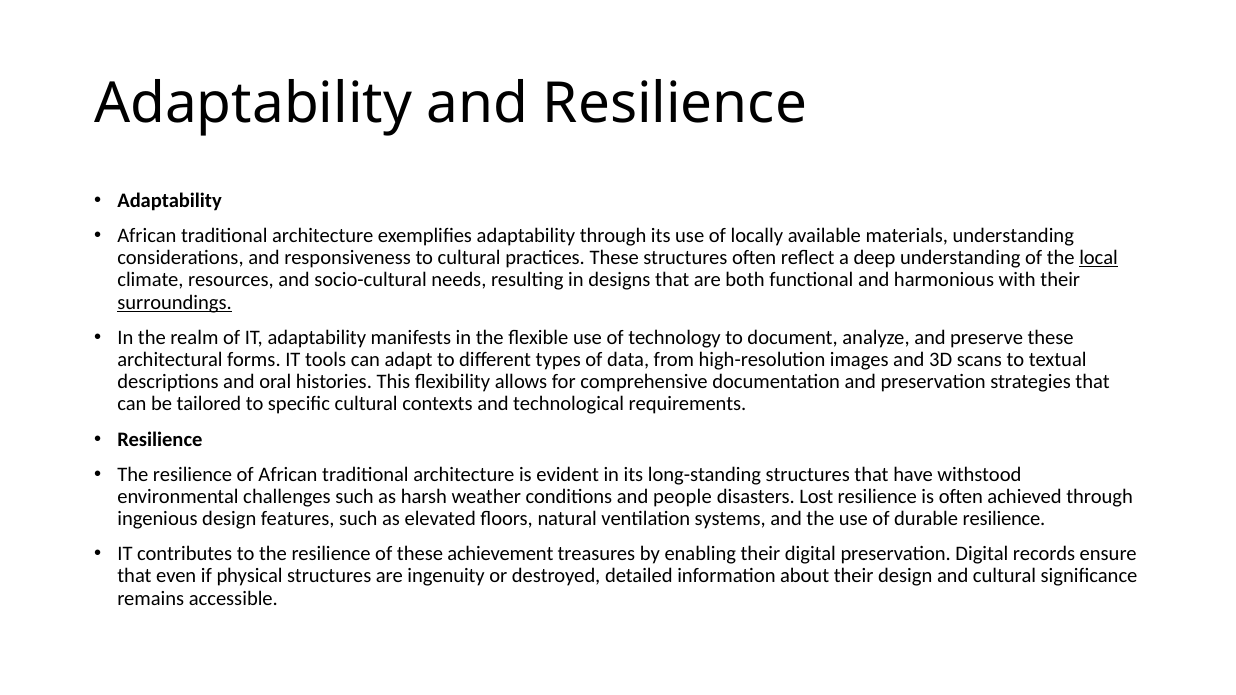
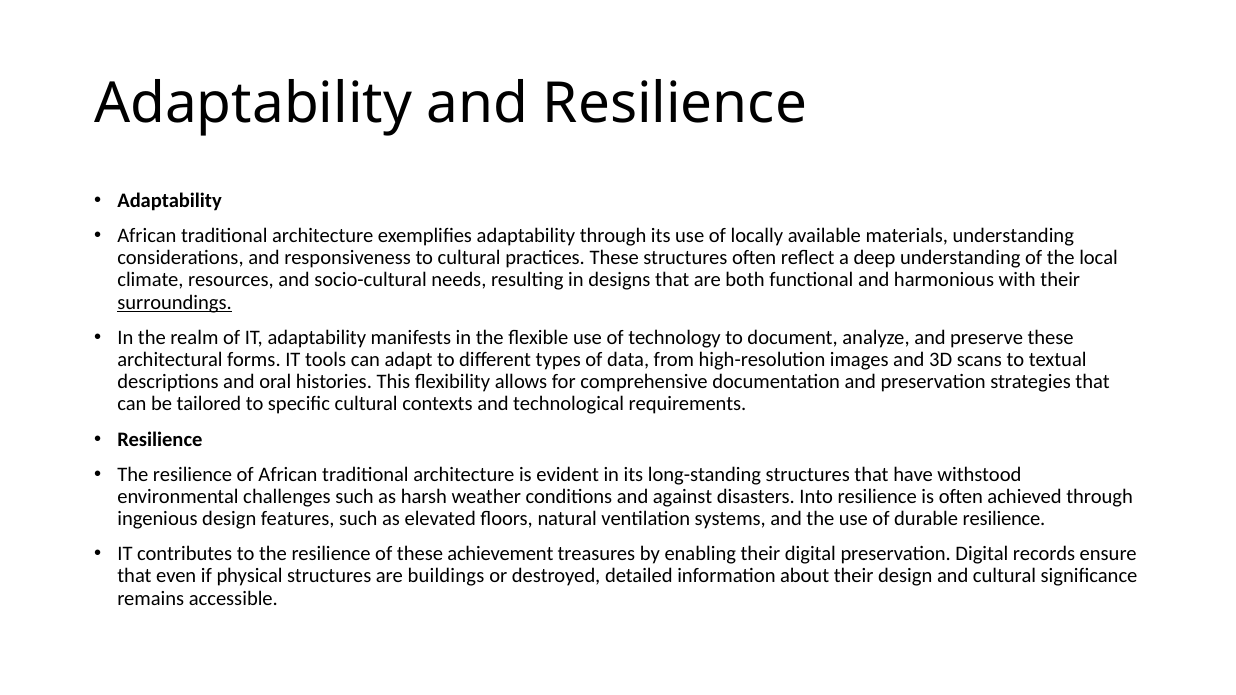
local underline: present -> none (1099, 258)
people: people -> against (683, 497)
Lost: Lost -> Into (816, 497)
ingenuity: ingenuity -> buildings (446, 576)
